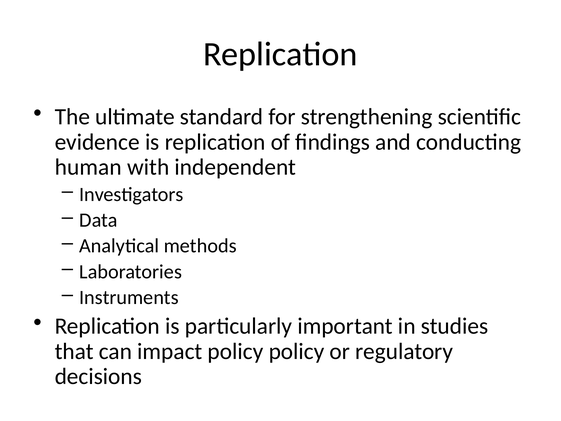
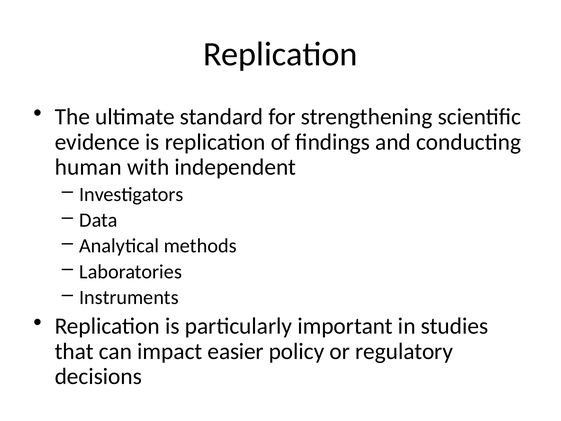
impact policy: policy -> easier (236, 351)
